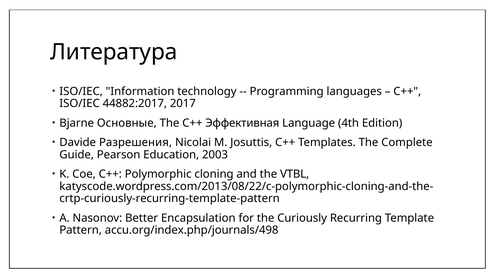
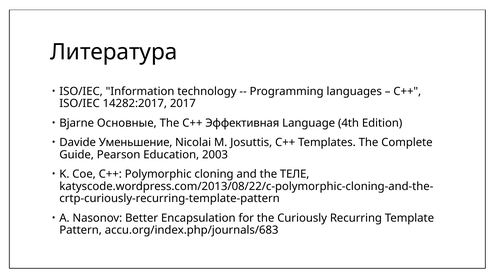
44882:2017: 44882:2017 -> 14282:2017 (135, 104)
Разрешения: Разрешения -> Уменьшение (136, 143)
VTBL: VTBL -> ТЕЛЕ (295, 174)
accu.org/index.php/journals/498: accu.org/index.php/journals/498 -> accu.org/index.php/journals/683 (192, 231)
